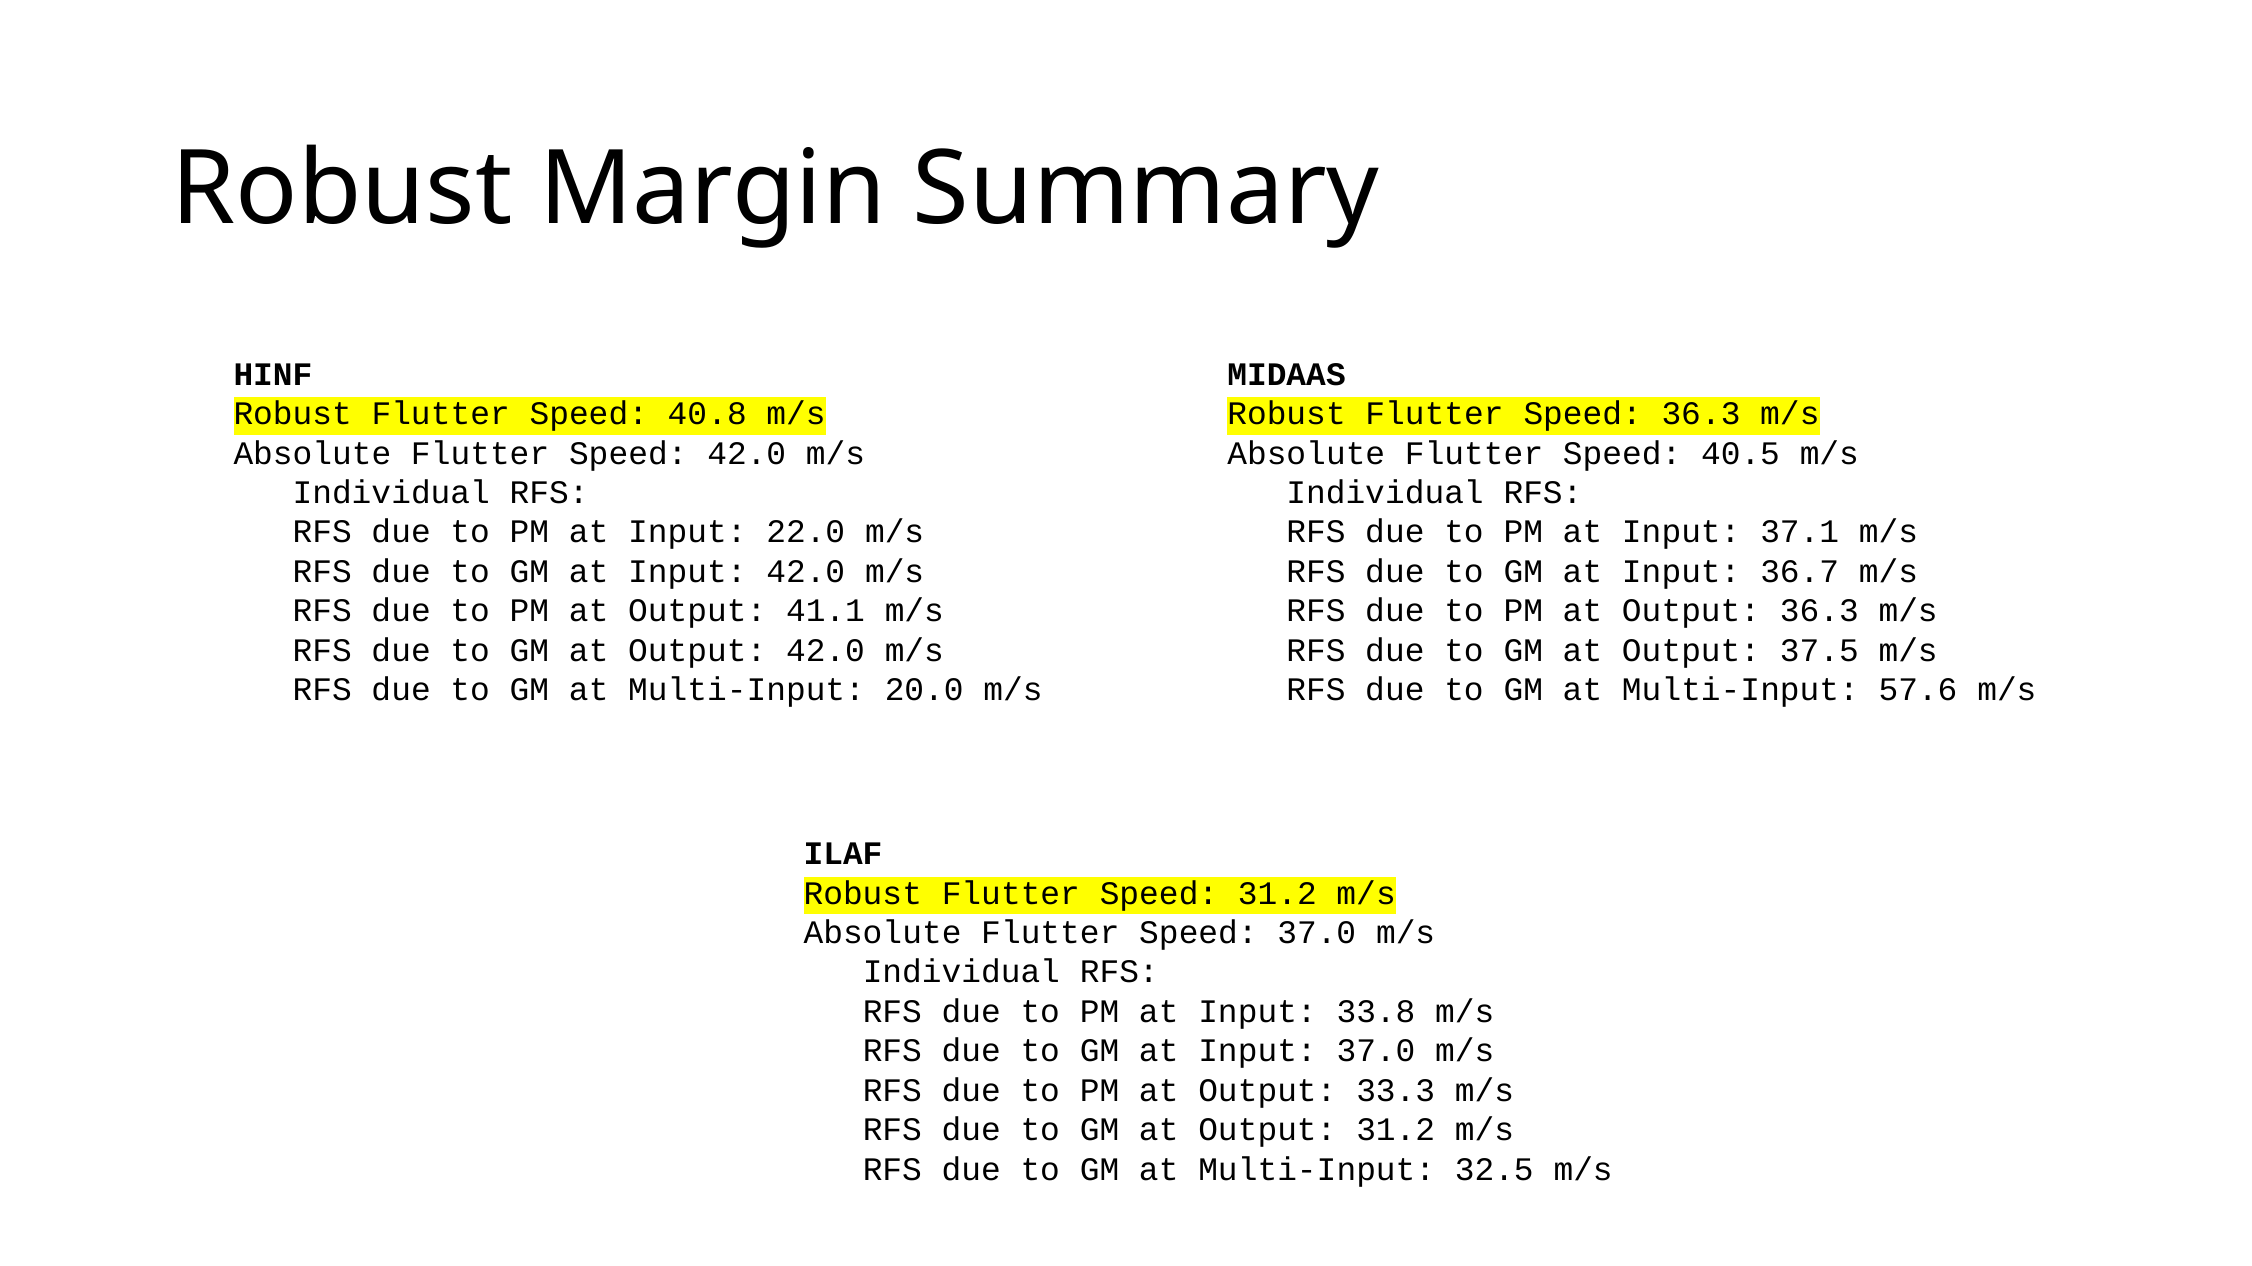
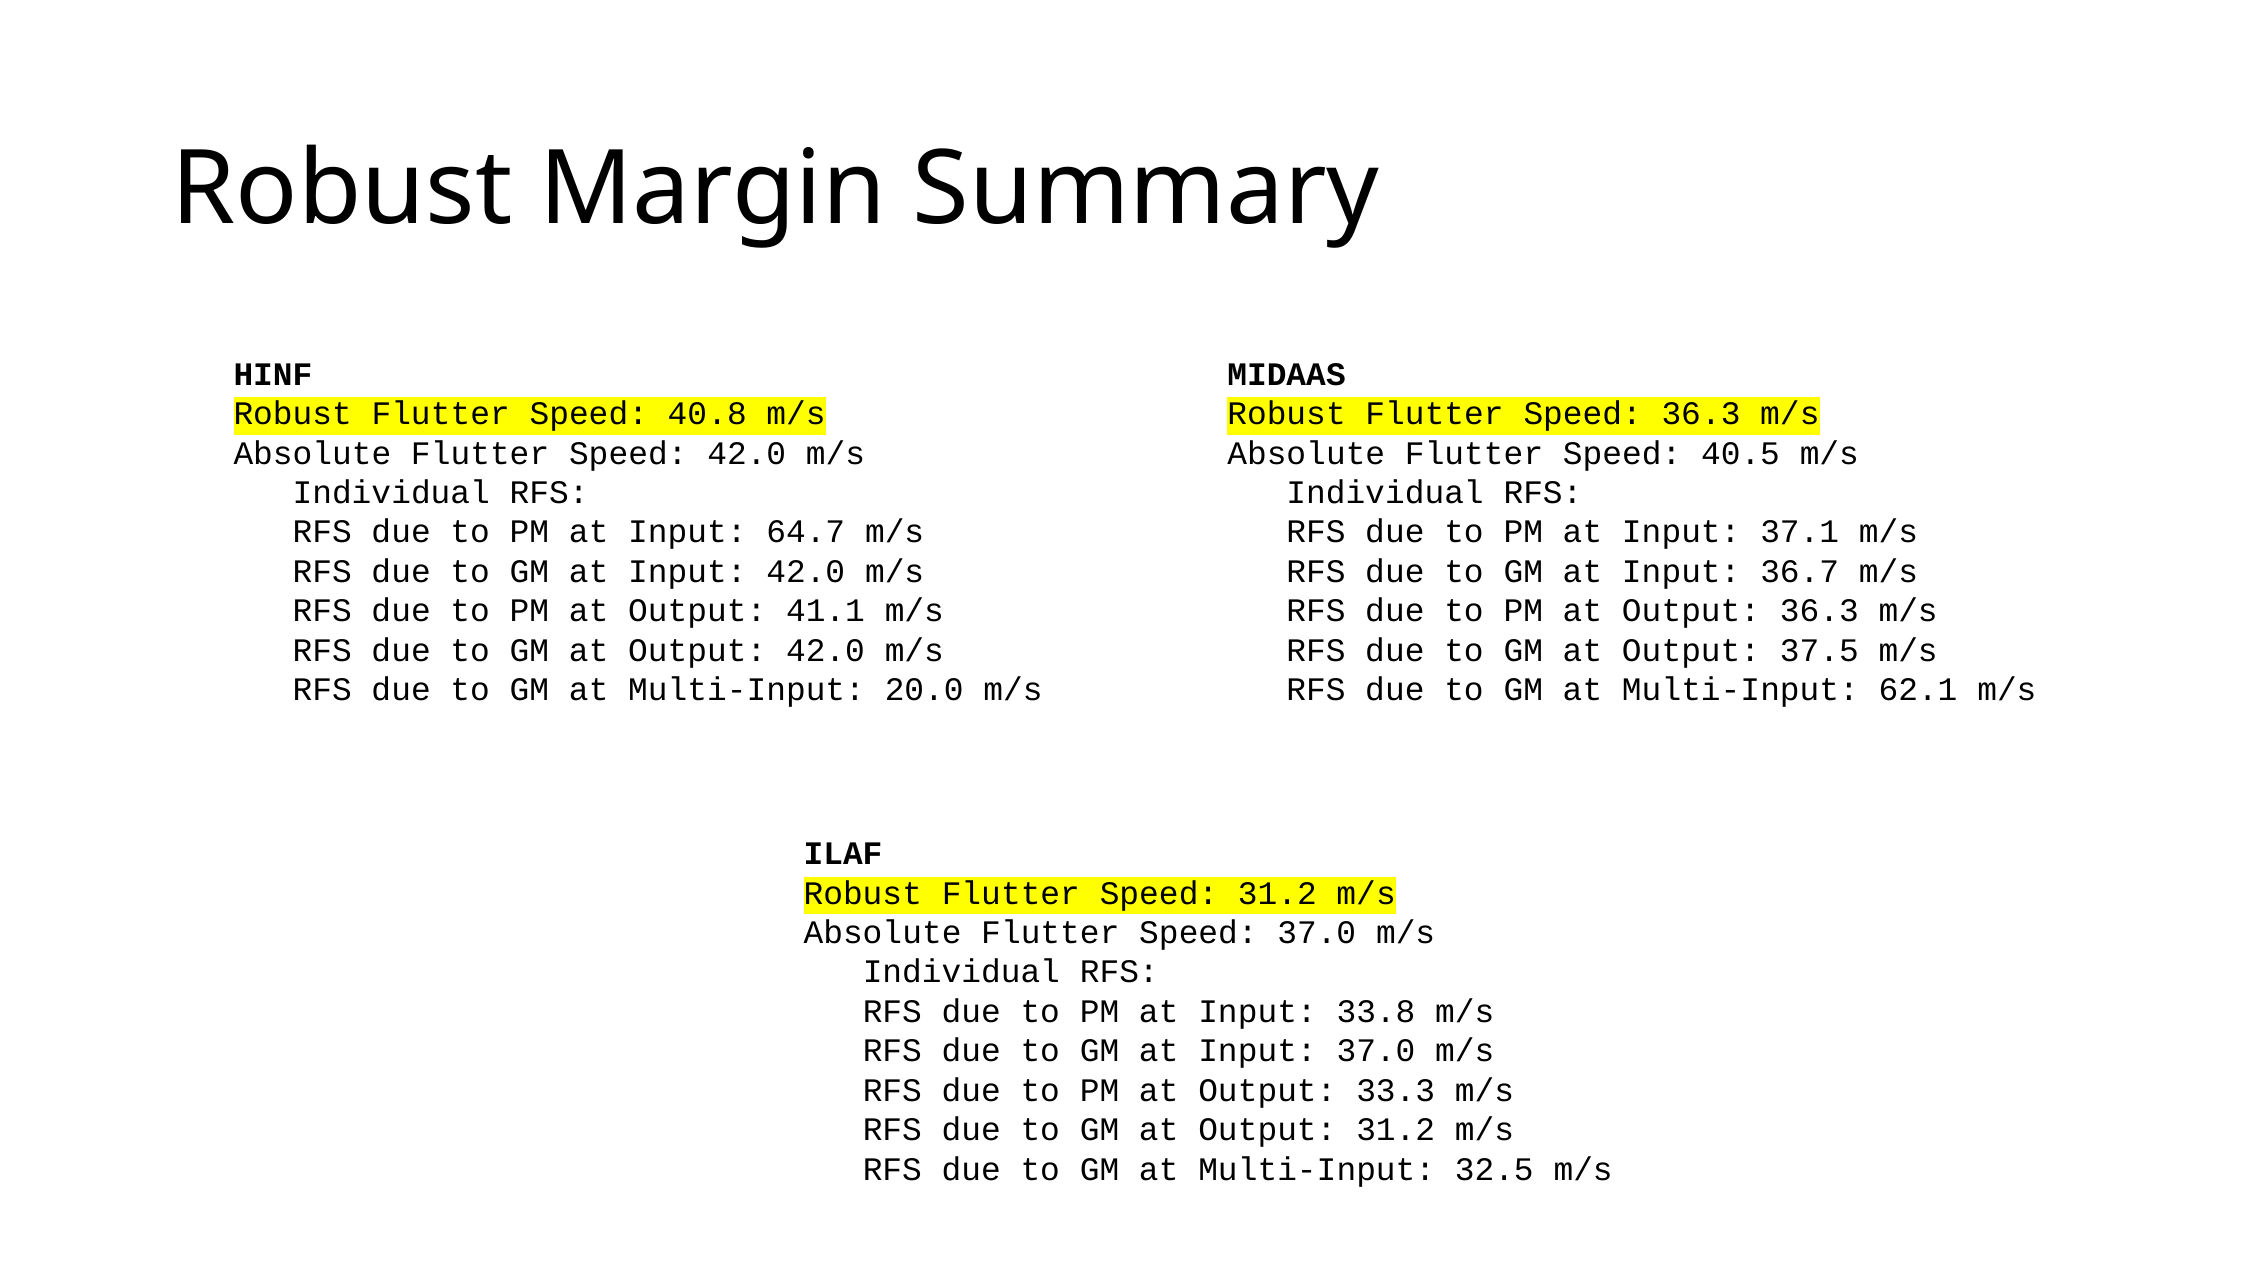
22.0: 22.0 -> 64.7 (806, 532)
57.6: 57.6 -> 62.1 (1918, 690)
